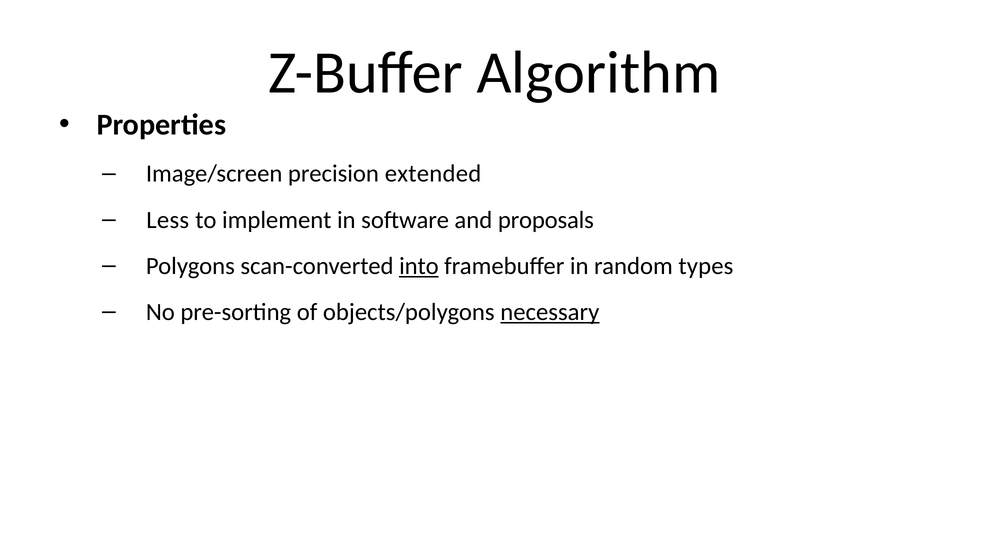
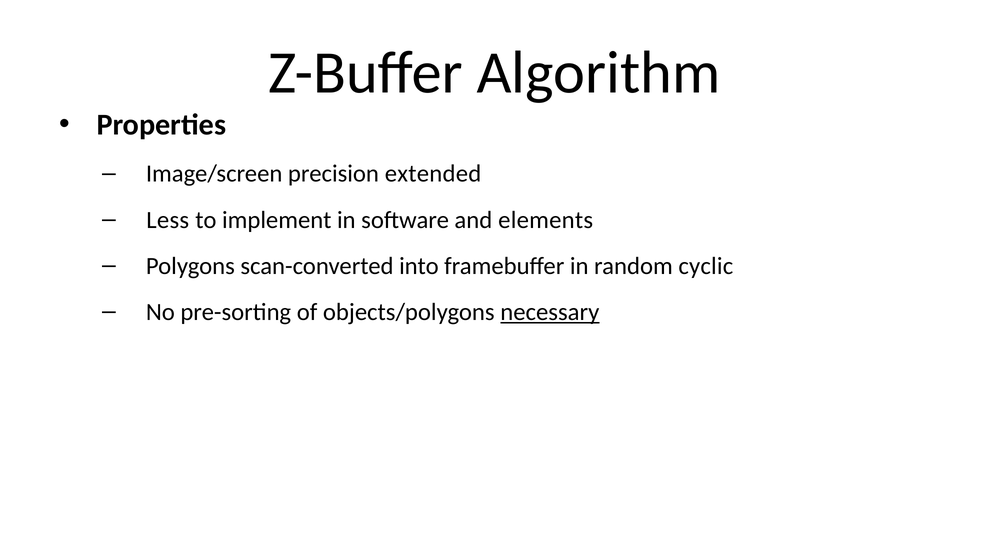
proposals: proposals -> elements (546, 220)
into underline: present -> none (419, 266)
types: types -> cyclic (706, 266)
